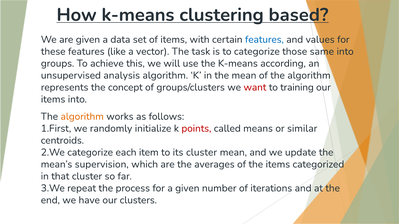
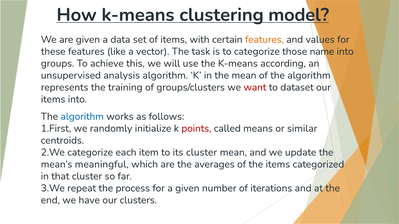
based: based -> model (299, 15)
features colour: blue -> orange (264, 40)
same: same -> name (322, 52)
concept: concept -> training (125, 87)
training: training -> dataset (297, 87)
algorithm colour: orange -> blue (82, 117)
supervision: supervision -> meaningful (102, 165)
